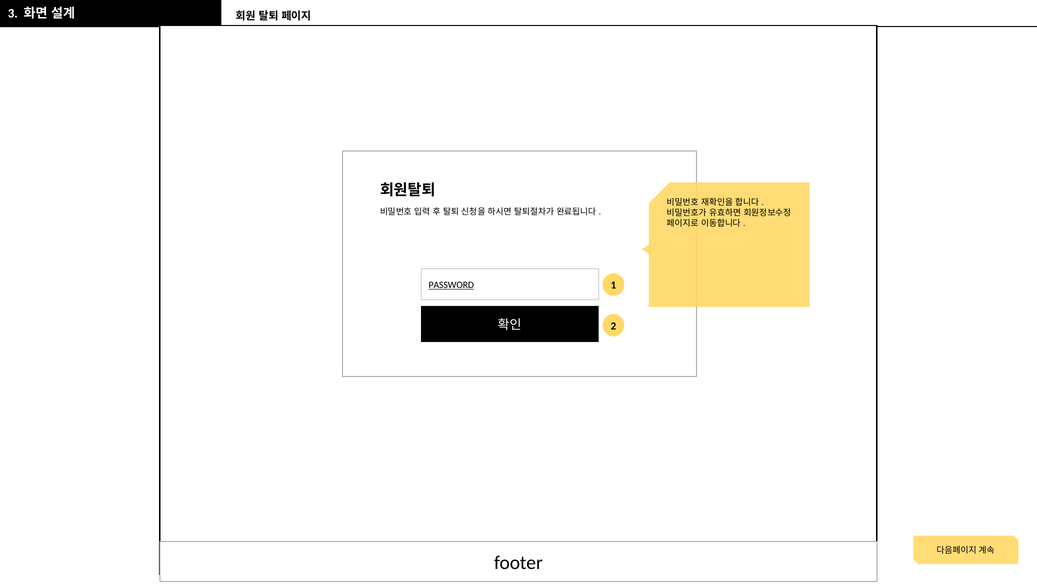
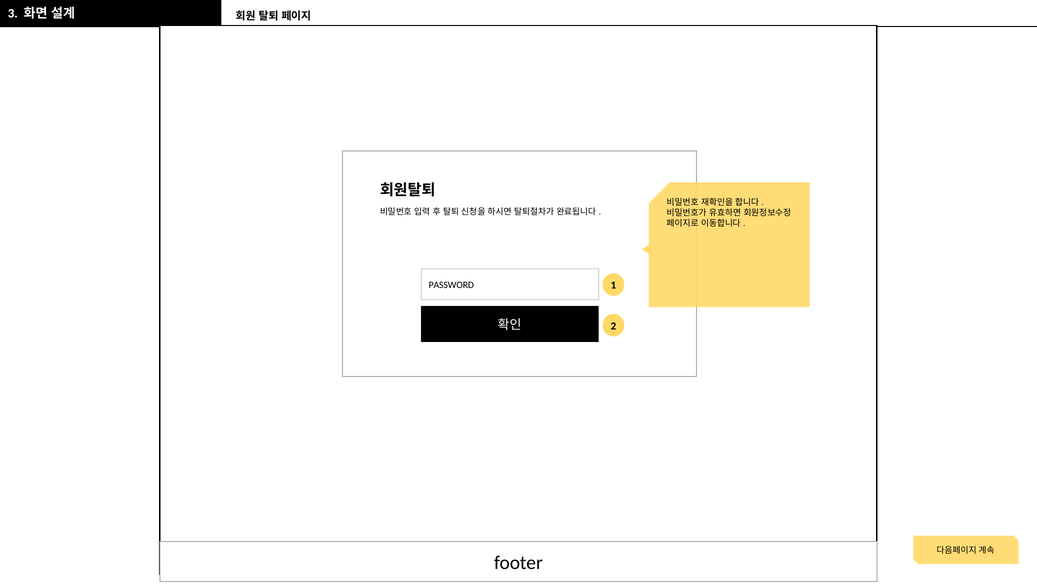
PASSWORD underline: present -> none (451, 285)
